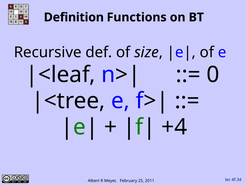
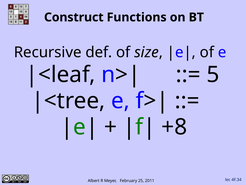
Definition: Definition -> Construct (74, 17)
0: 0 -> 5 (213, 74)
+4: +4 -> +8 (174, 127)
